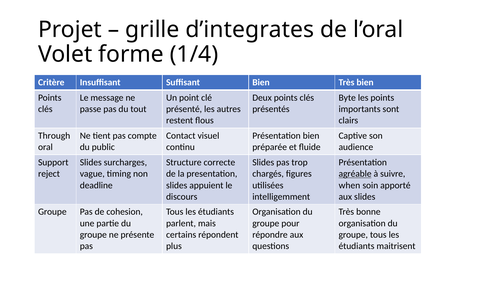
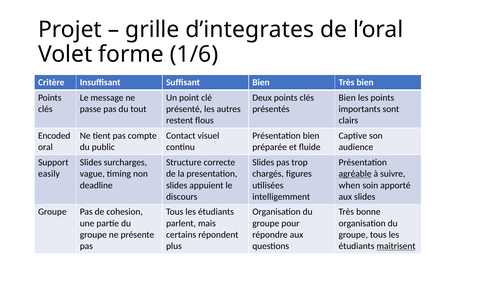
1/4: 1/4 -> 1/6 (194, 54)
Byte: Byte -> Bien (347, 98)
Through: Through -> Encoded (54, 136)
reject: reject -> easily (49, 174)
maitrisent underline: none -> present (396, 246)
